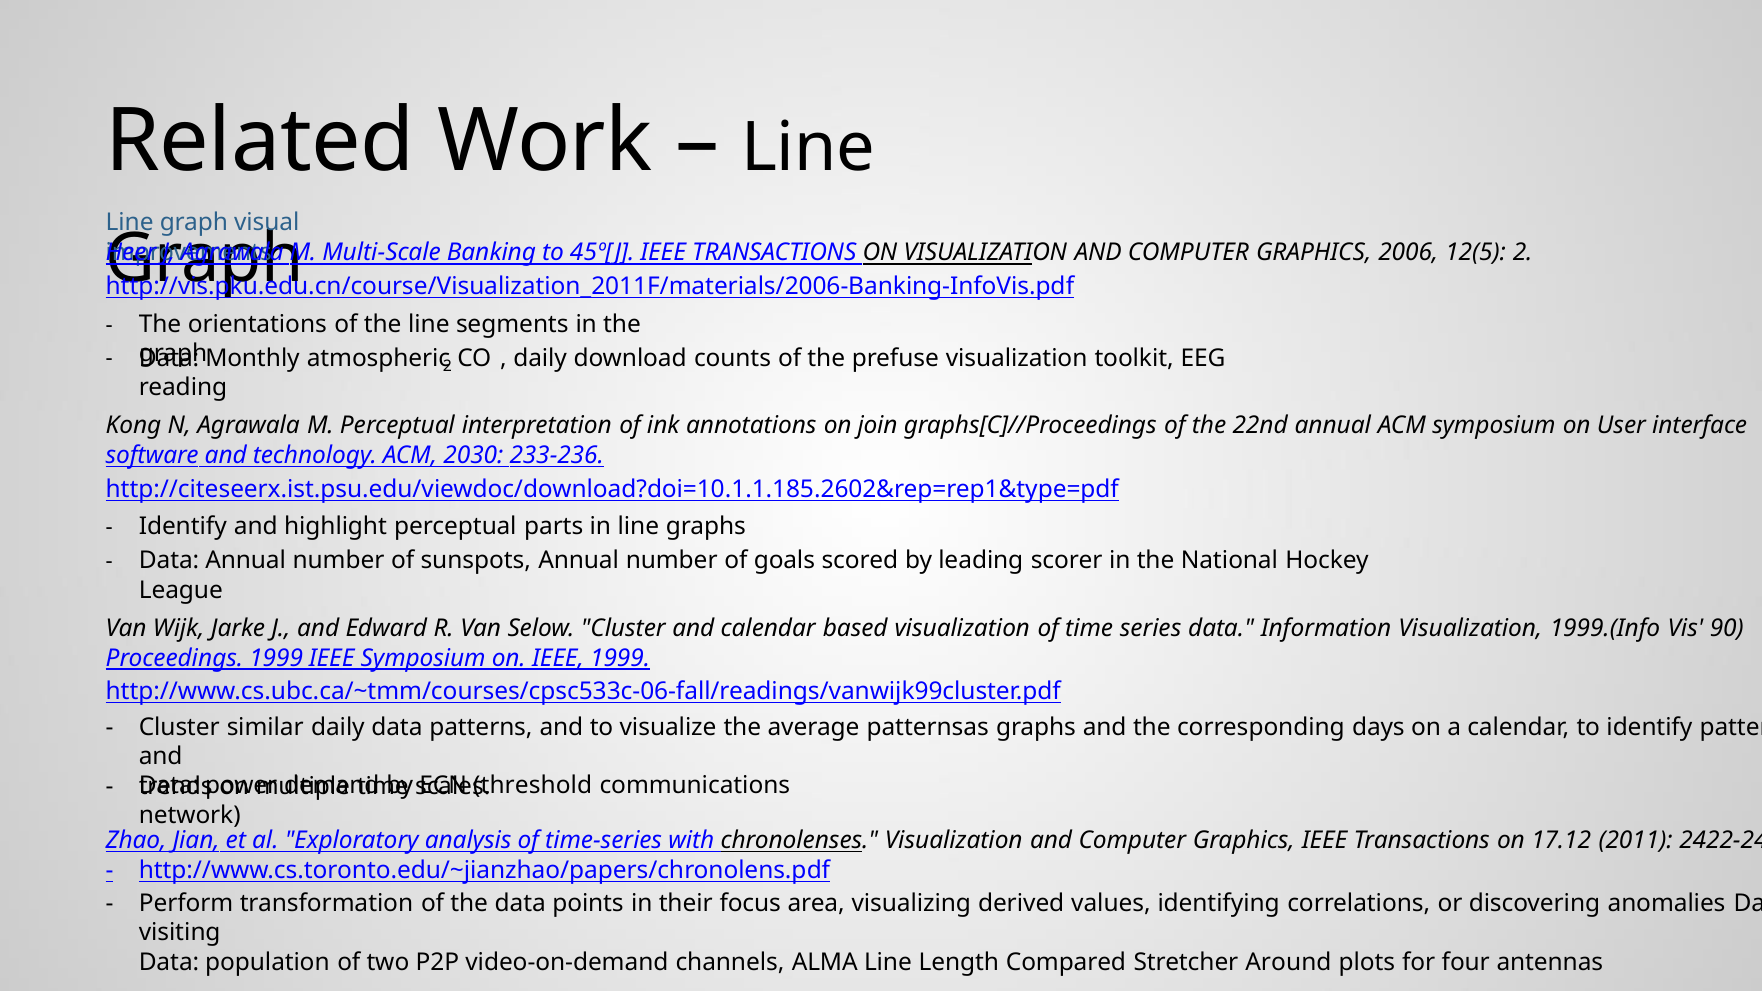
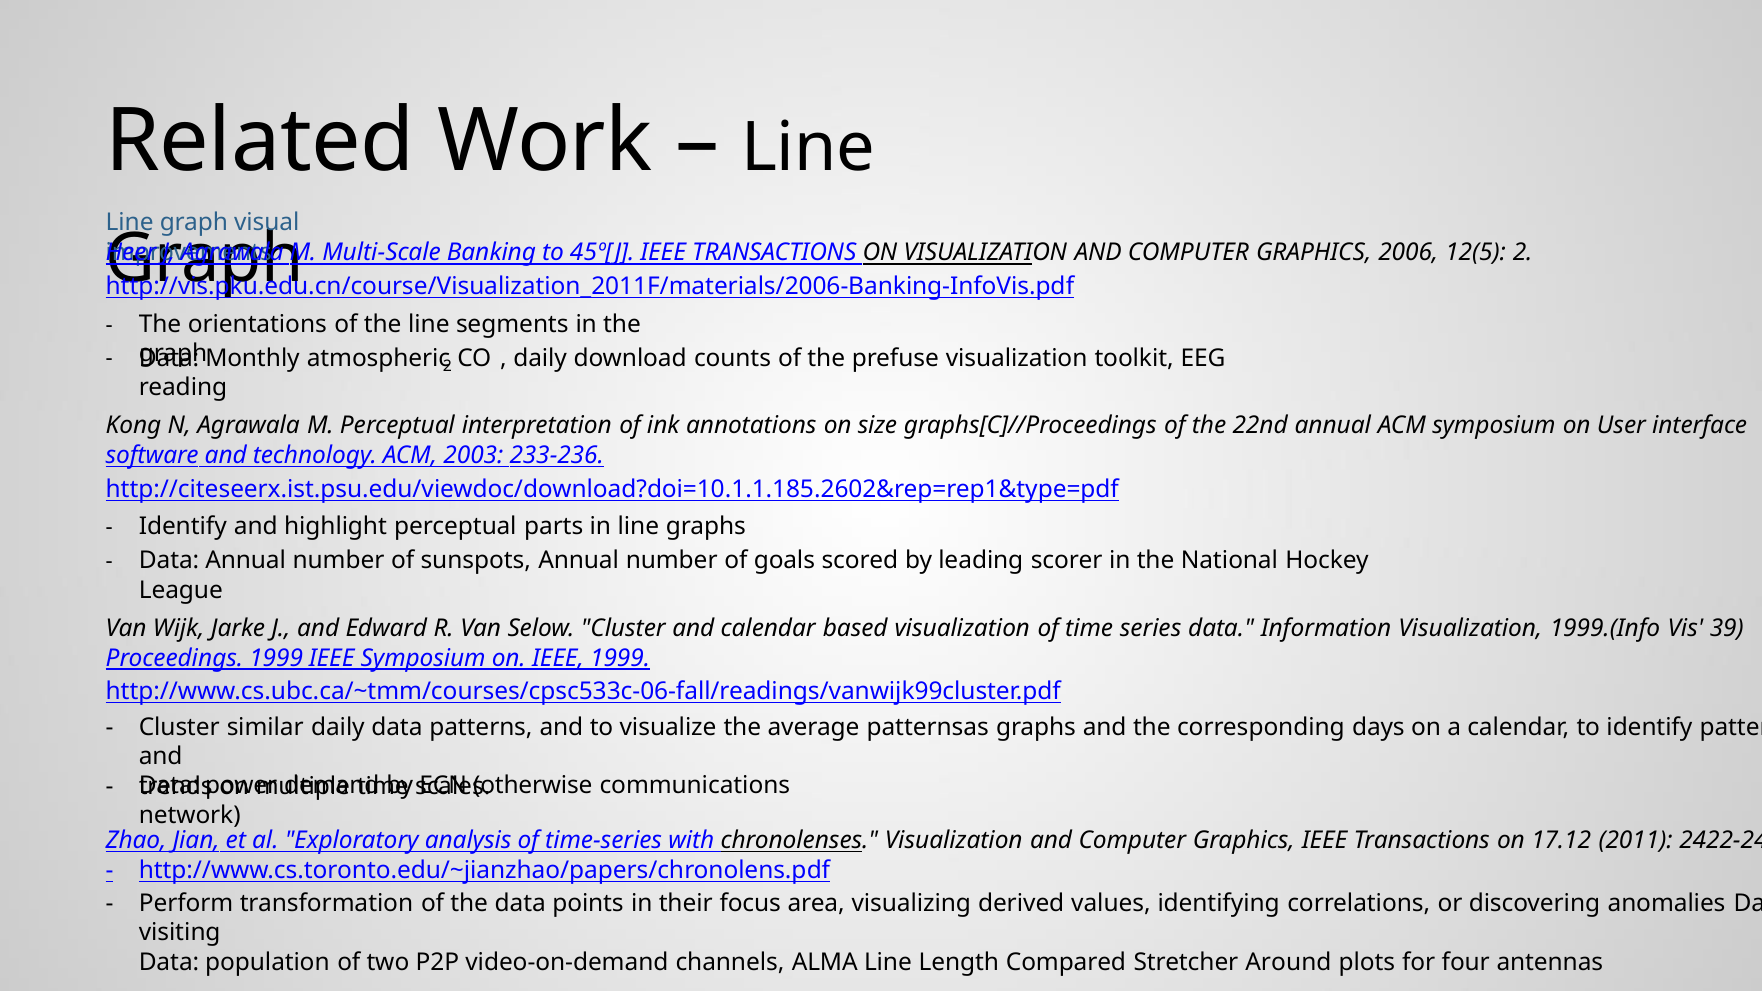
join: join -> size (878, 425)
2030: 2030 -> 2003 (473, 456)
90: 90 -> 39 (1727, 628)
threshold: threshold -> otherwise (533, 786)
